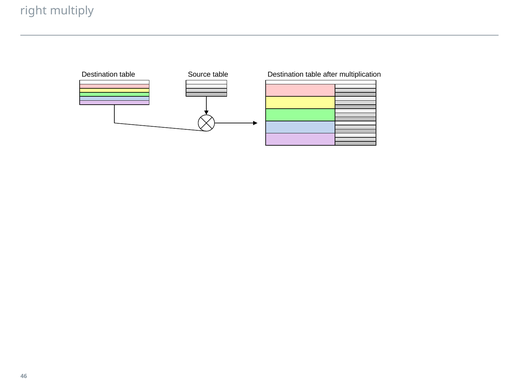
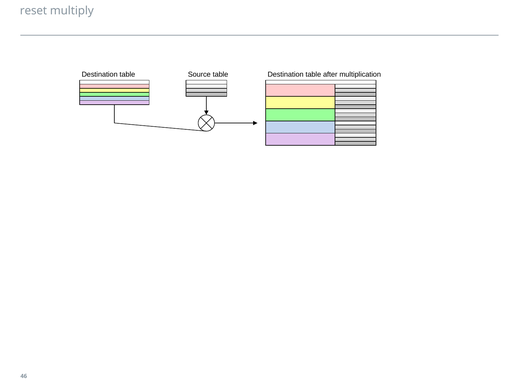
right: right -> reset (33, 11)
